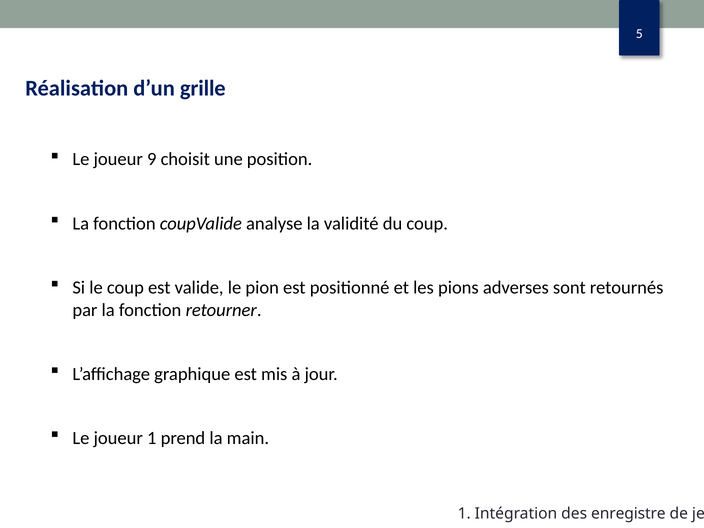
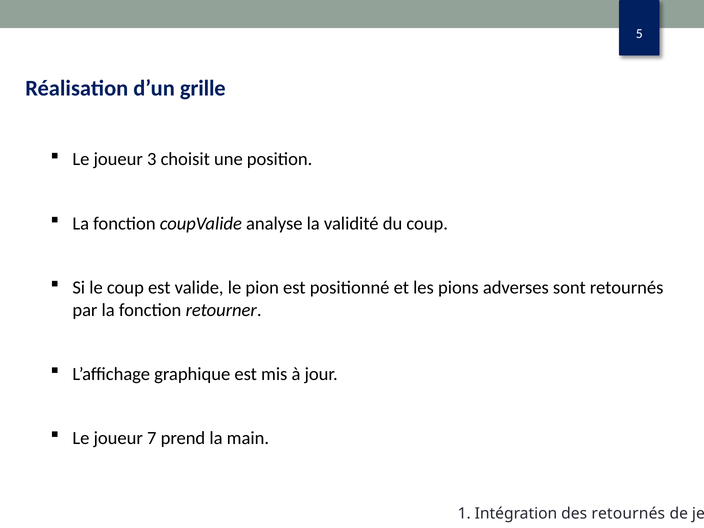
9: 9 -> 3 (152, 159)
joueur 1: 1 -> 7 (152, 438)
des enregistre: enregistre -> retournés (628, 513)
